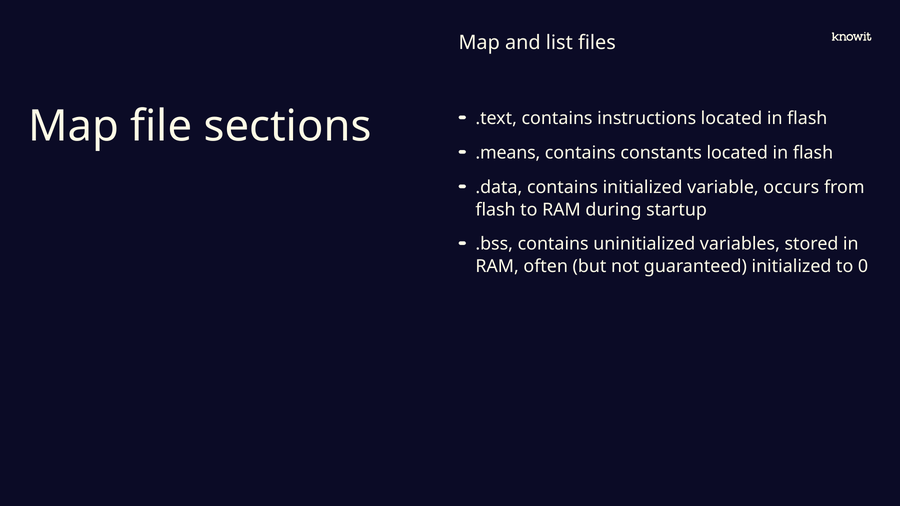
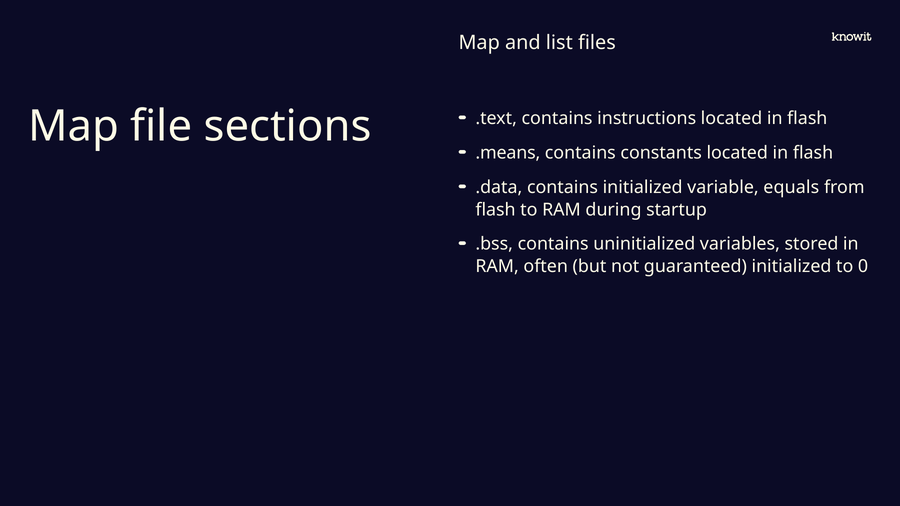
occurs: occurs -> equals (791, 187)
